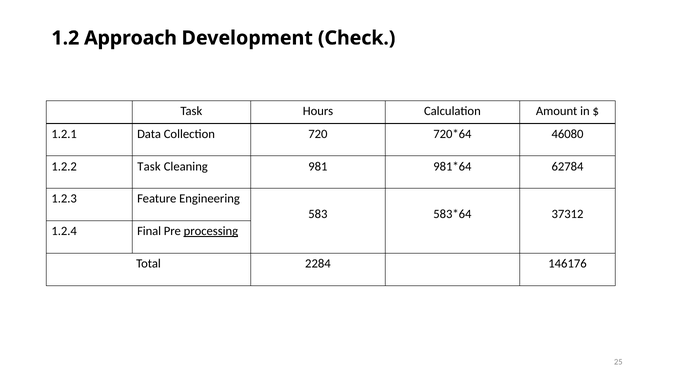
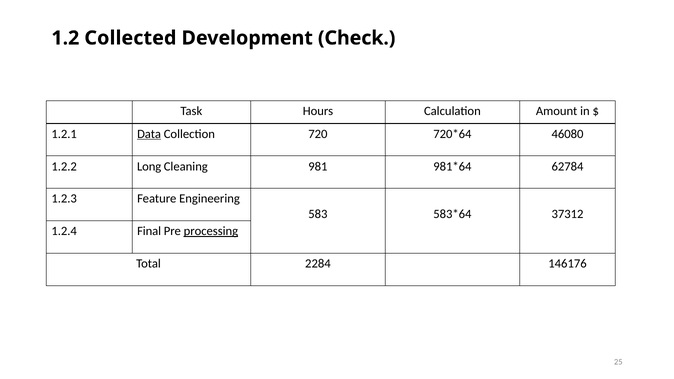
Approach: Approach -> Collected (130, 38)
Data underline: none -> present (149, 134)
1.2.2 Task: Task -> Long (149, 166)
